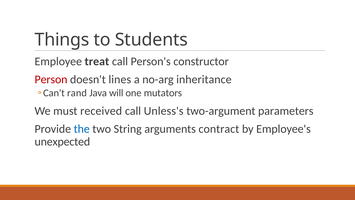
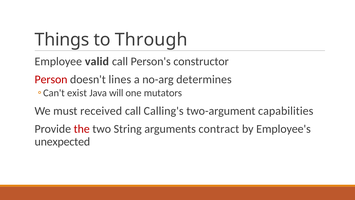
Students: Students -> Through (151, 40)
treat: treat -> valid (97, 61)
inheritance: inheritance -> determines (204, 79)
rand: rand -> exist (77, 93)
Unless's: Unless's -> Calling's (164, 111)
parameters: parameters -> capabilities (286, 111)
the colour: blue -> red (82, 129)
